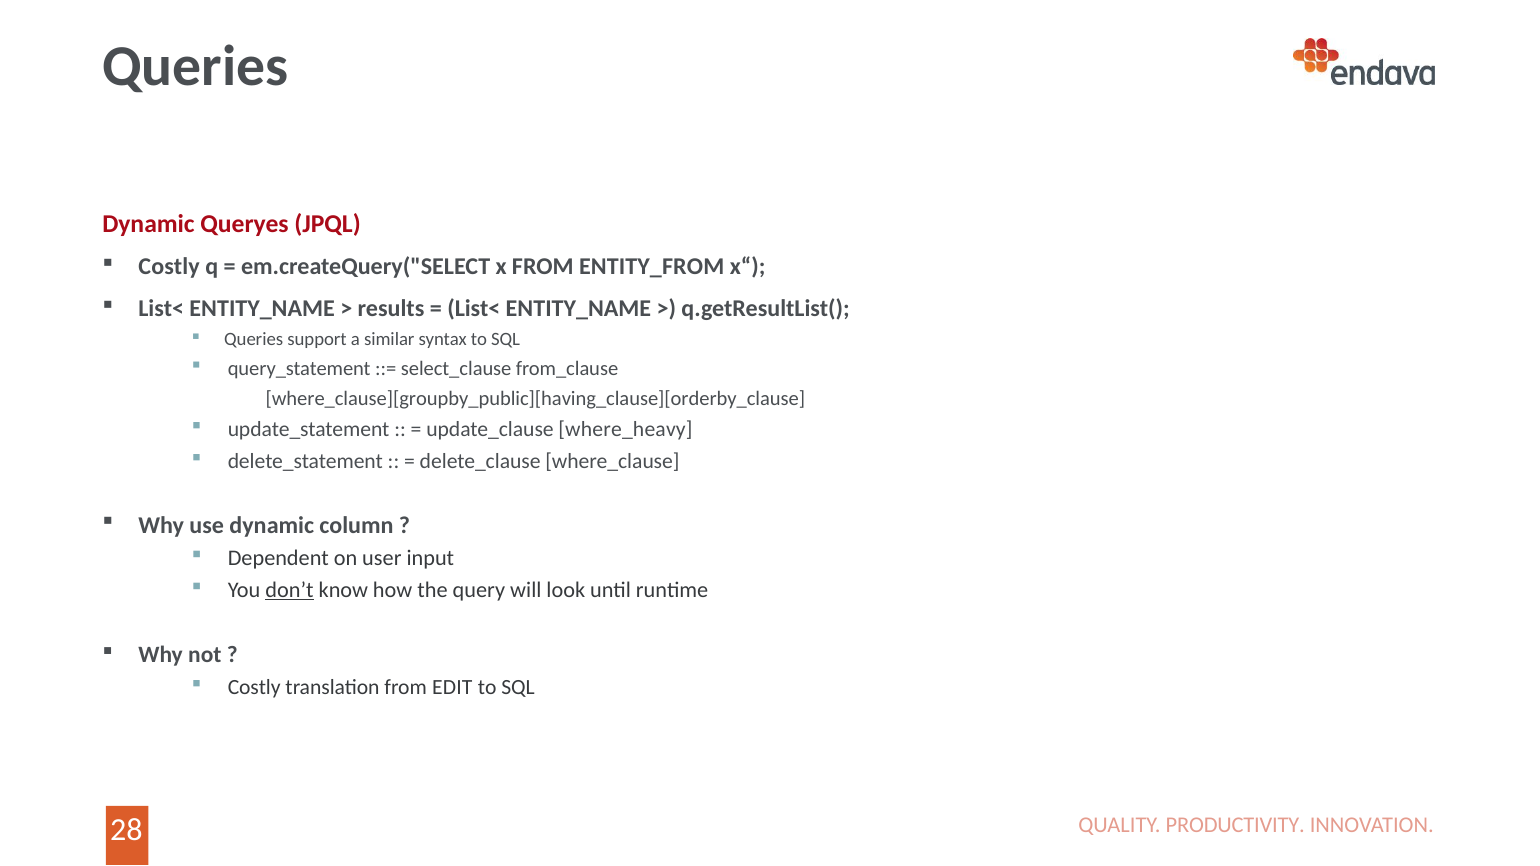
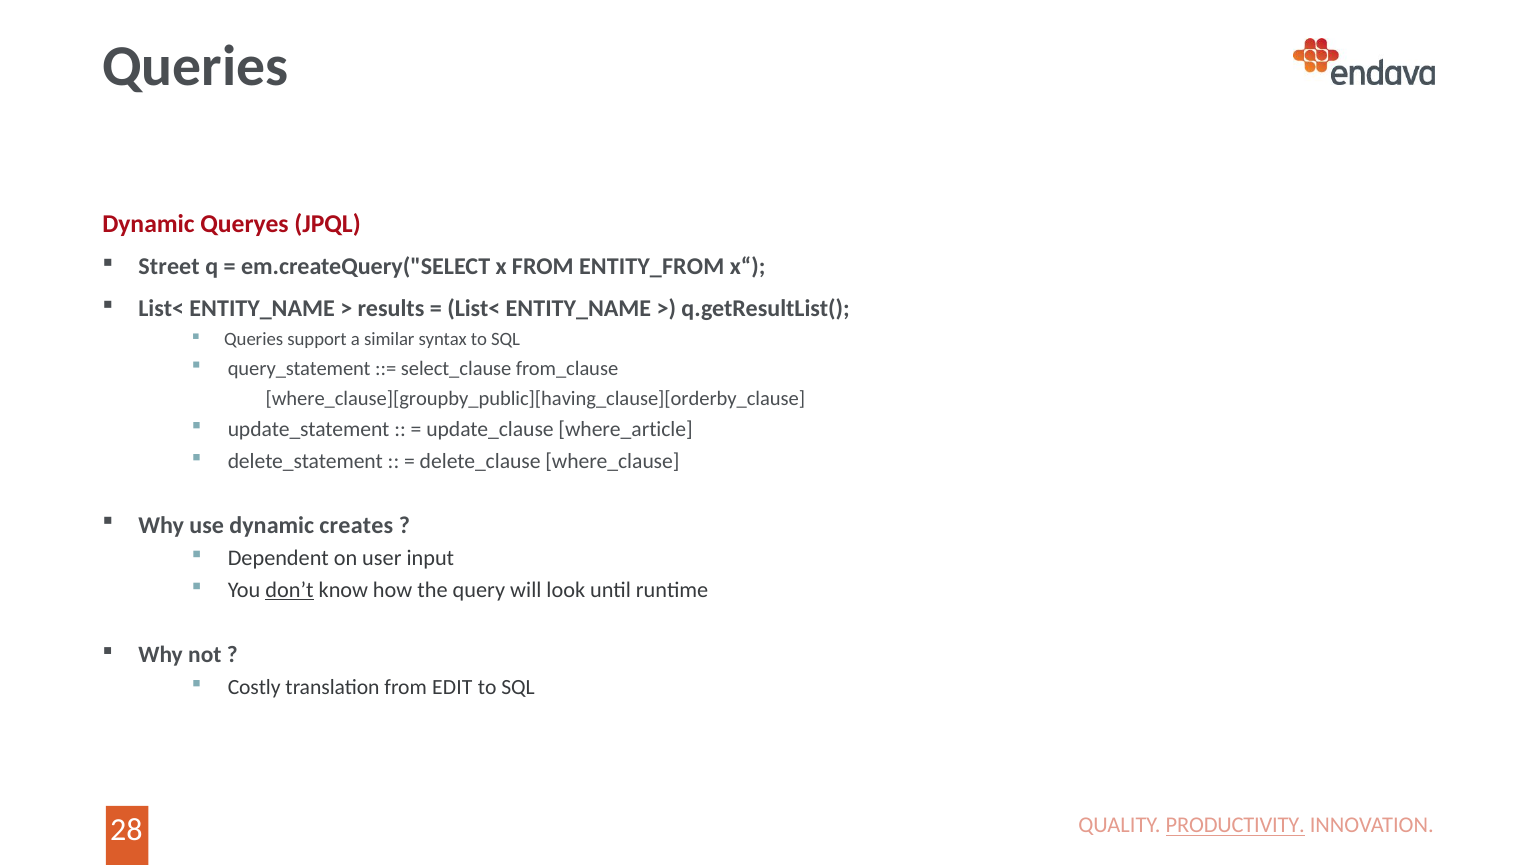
Costly: Costly -> Street (169, 267)
where_heavy: where_heavy -> where_article (626, 430)
column: column -> creates (356, 525)
PRODUCTIVITY underline: none -> present (1235, 826)
